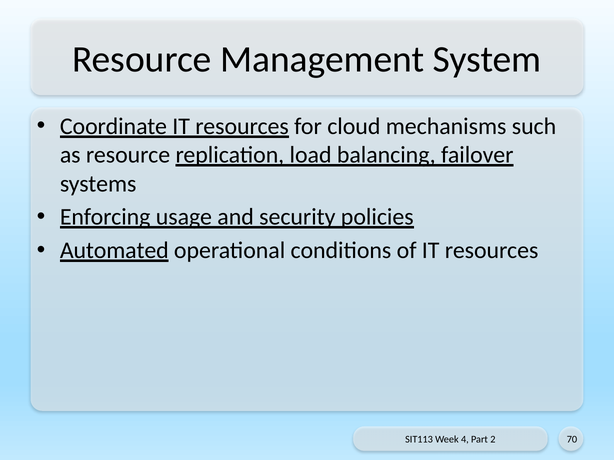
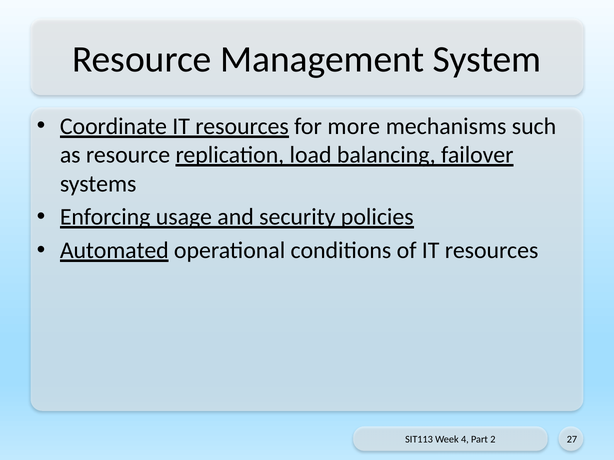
cloud: cloud -> more (354, 127)
70: 70 -> 27 (572, 440)
